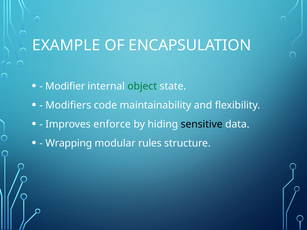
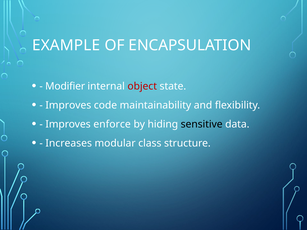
object colour: green -> red (142, 86)
Modifiers: Modifiers -> Improves (68, 105)
Wrapping: Wrapping -> Increases (69, 143)
rules: rules -> class (150, 143)
